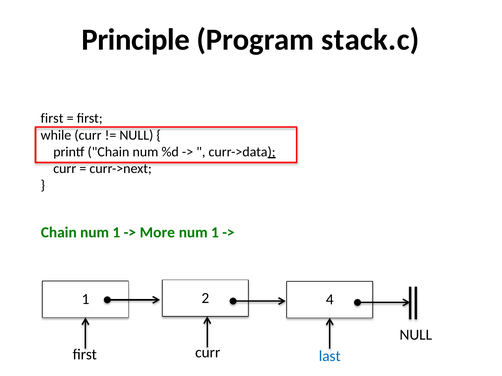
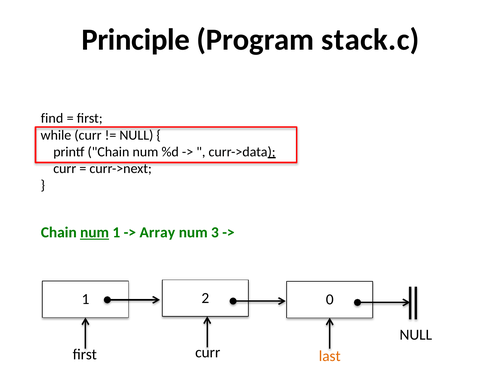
first: first -> find (52, 119)
num underline: none -> present (95, 233)
More: More -> Array (157, 233)
1: 1 -> 3 (215, 233)
4: 4 -> 0 (330, 300)
last colour: blue -> orange (330, 357)
